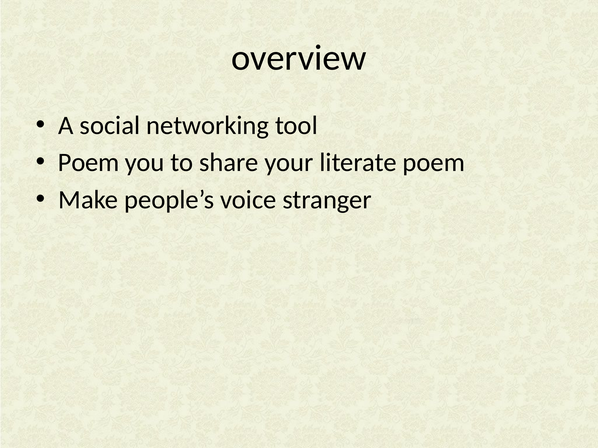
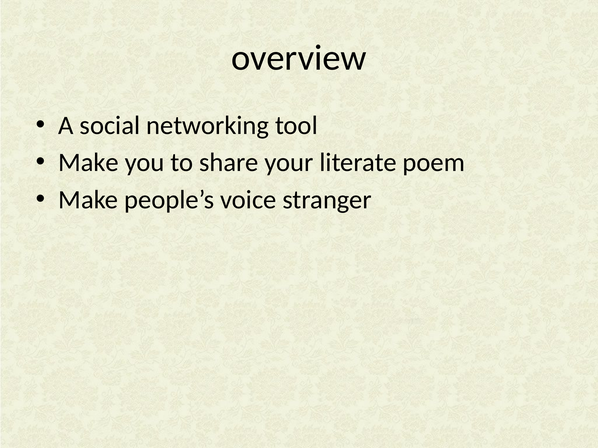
Poem: Poem -> Make (89, 163)
